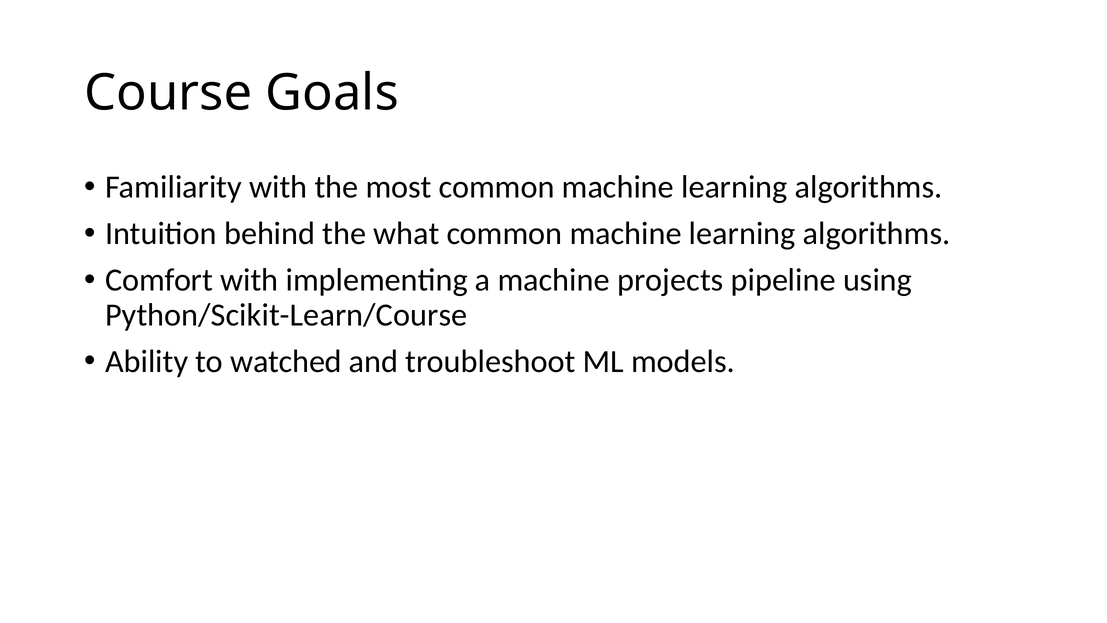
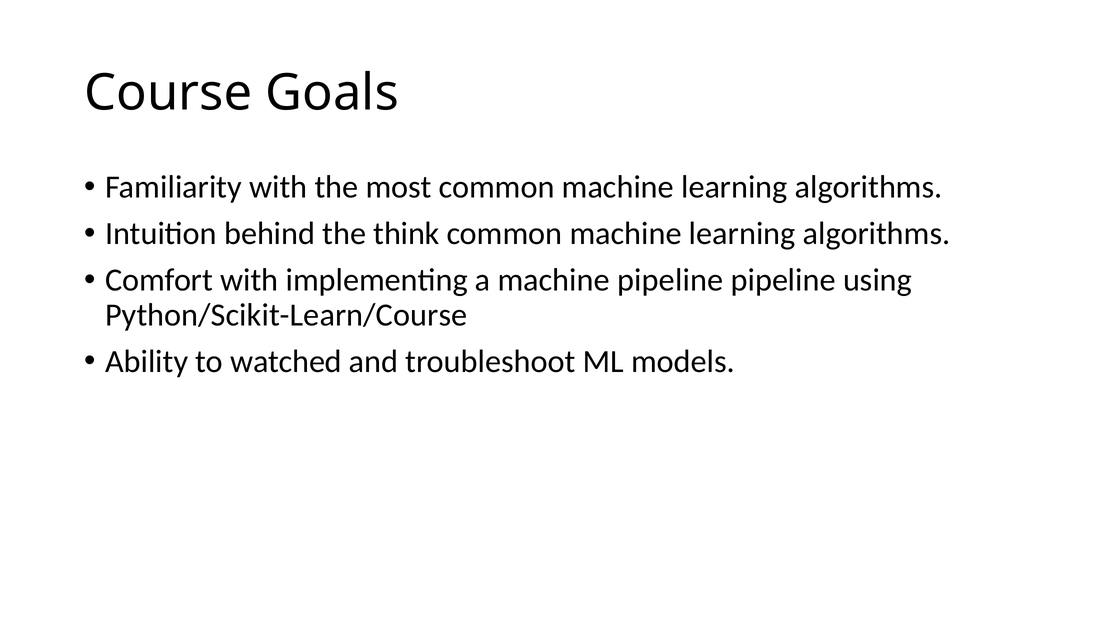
what: what -> think (406, 234)
machine projects: projects -> pipeline (670, 280)
